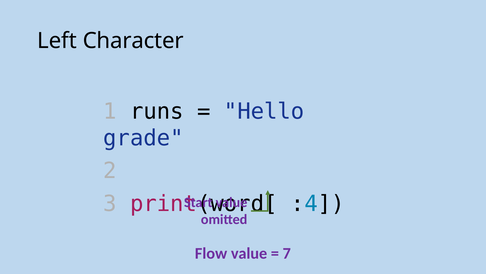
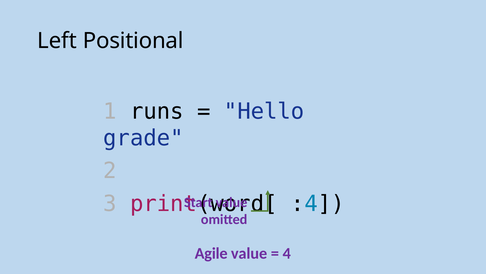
Character: Character -> Positional (133, 41)
Flow: Flow -> Agile (211, 253)
7: 7 -> 4 (287, 253)
